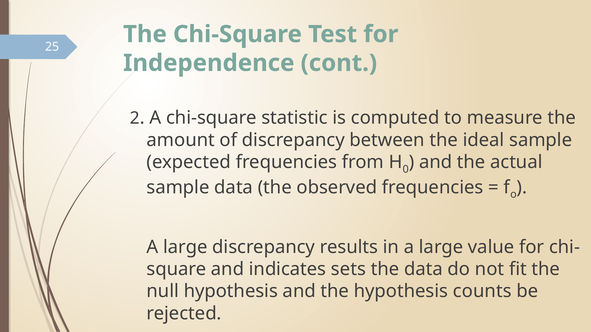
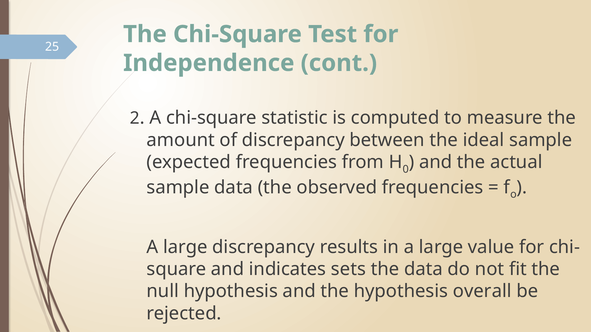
counts: counts -> overall (482, 292)
